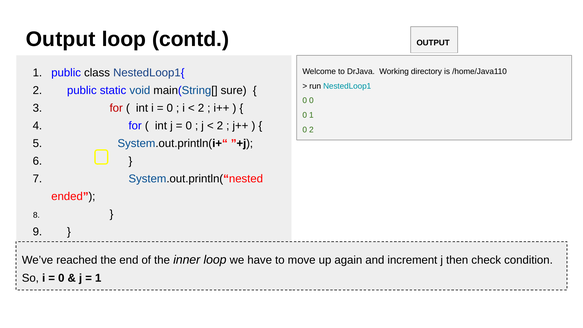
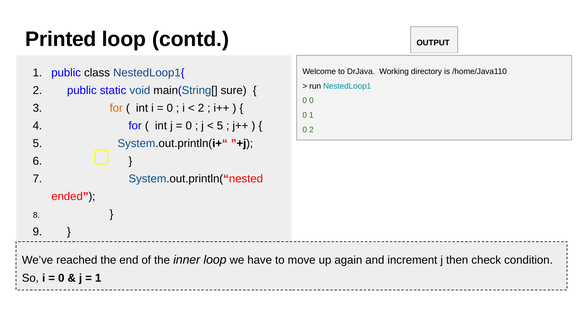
Output: Output -> Printed (61, 39)
for colour: red -> orange (116, 108)
2: 2 -> 5 (220, 126)
